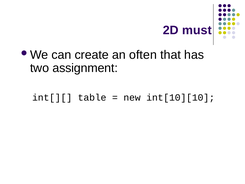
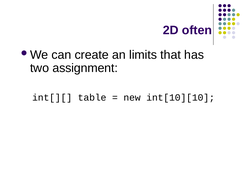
must: must -> often (197, 30)
often: often -> limits (143, 55)
